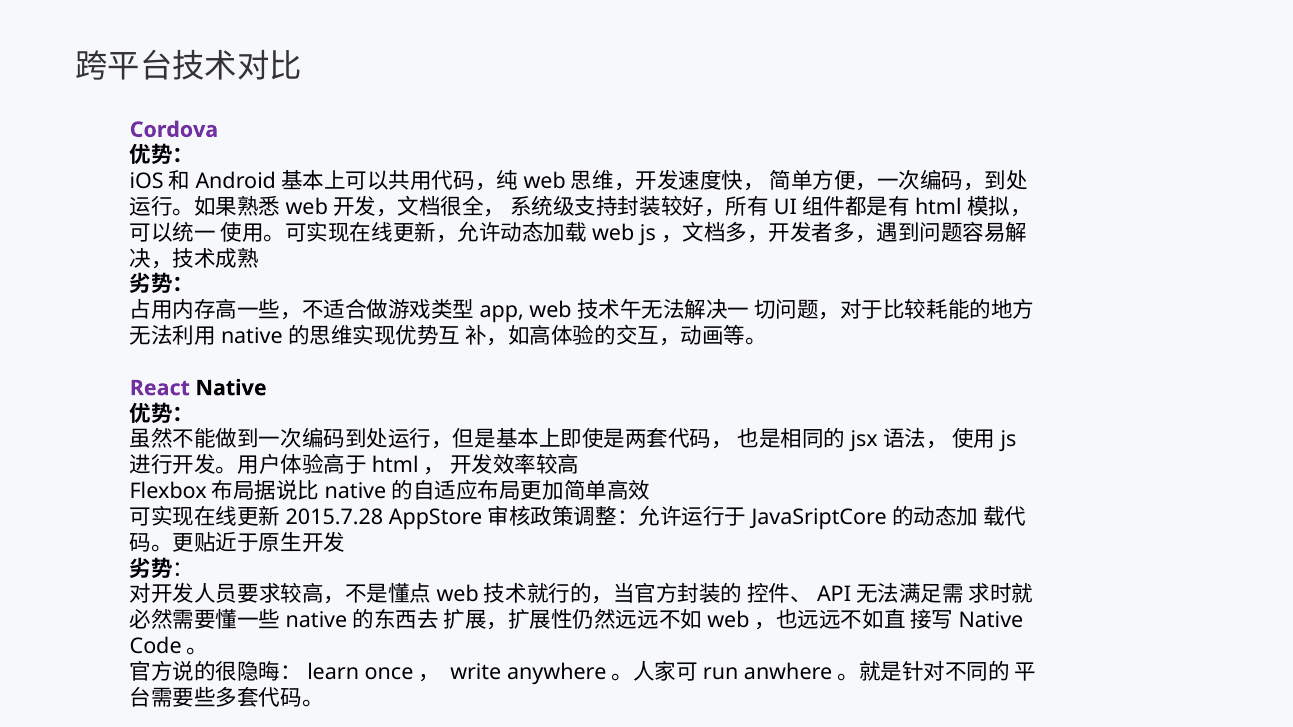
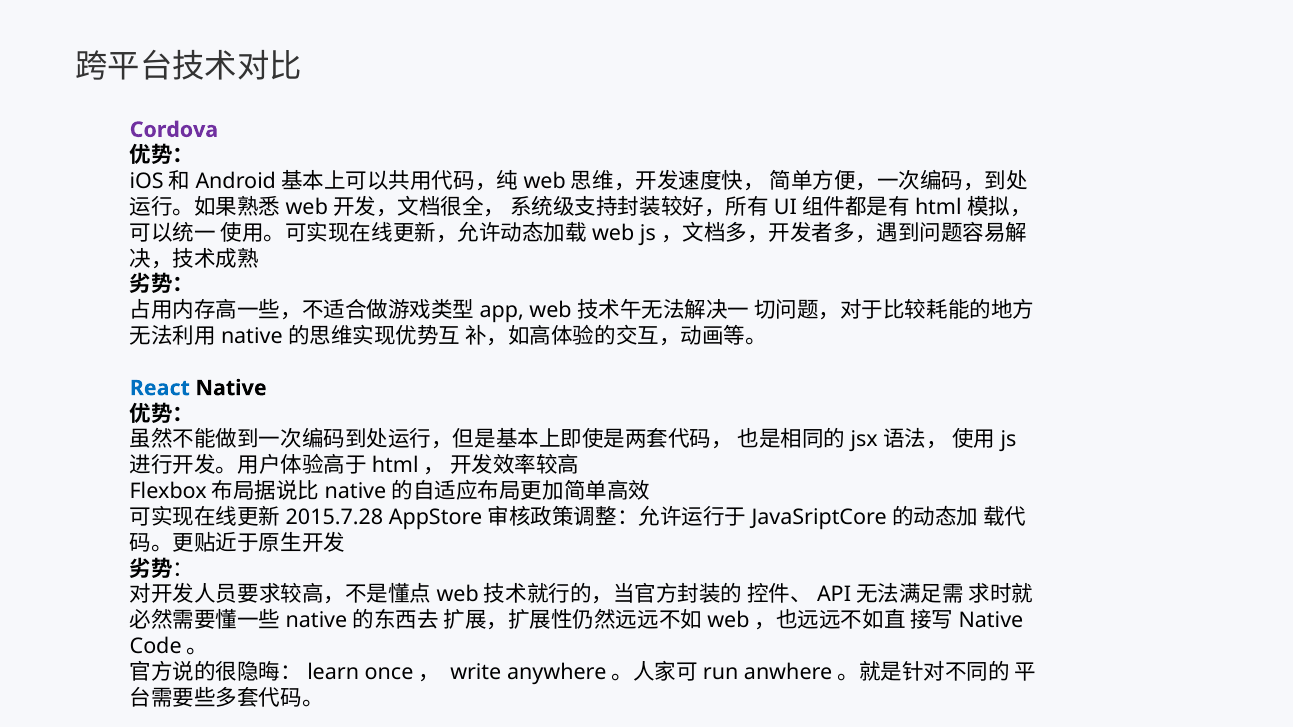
React colour: purple -> blue (160, 388)
